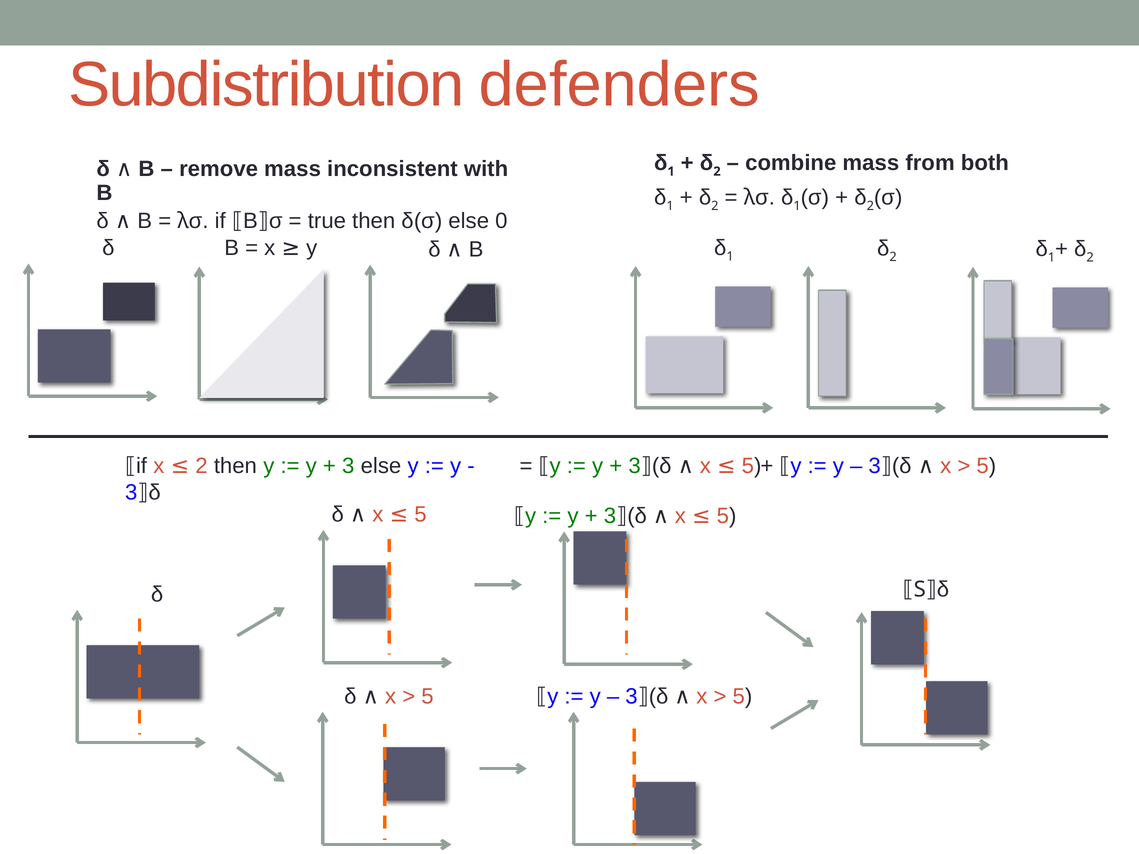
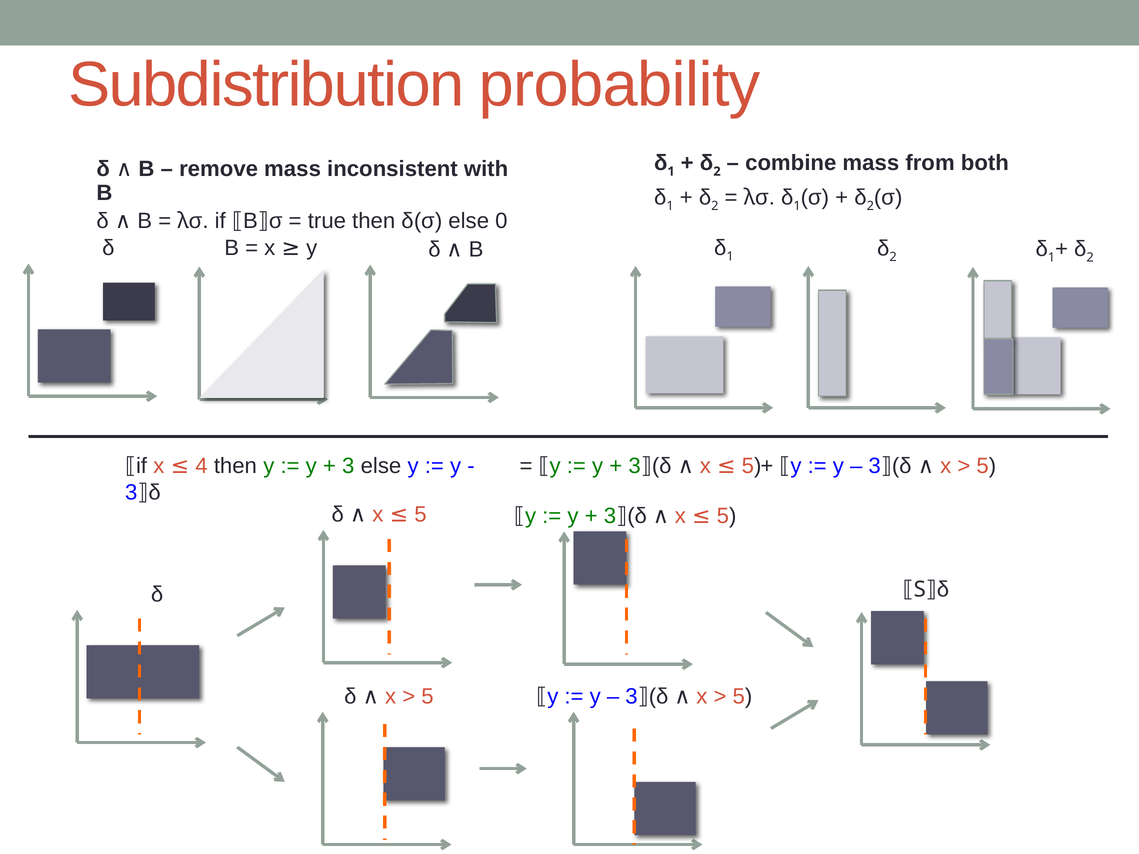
defenders: defenders -> probability (620, 85)
2: 2 -> 4 (201, 466)
